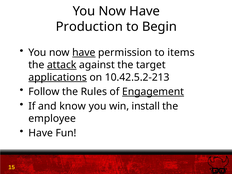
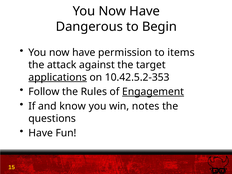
Production: Production -> Dangerous (89, 27)
have underline: present -> none (84, 53)
attack underline: present -> none (62, 65)
10.42.5.2-213: 10.42.5.2-213 -> 10.42.5.2-353 (137, 77)
install: install -> notes (146, 106)
employee: employee -> questions (52, 119)
